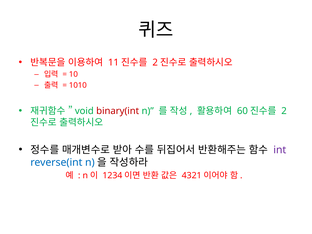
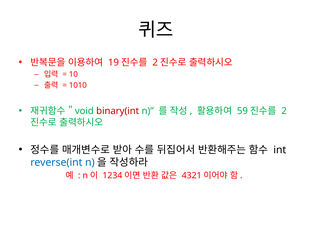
11: 11 -> 19 (113, 63)
60: 60 -> 59 (242, 111)
int colour: purple -> black (280, 150)
